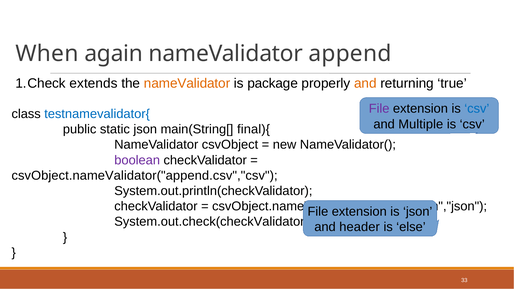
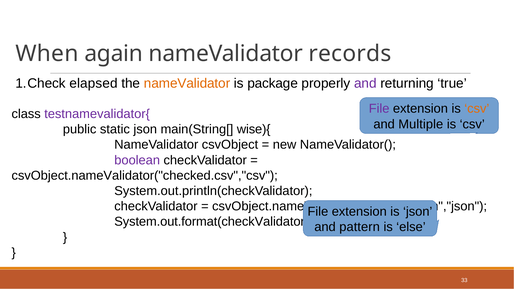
append: append -> records (350, 54)
extends: extends -> elapsed (94, 84)
and colour: orange -> purple (365, 84)
csv colour: blue -> orange (477, 109)
testnamevalidator{ colour: blue -> purple (97, 114)
final){: final){ -> wise){ (254, 129)
csvObject.nameValidator("append.csv","csv: csvObject.nameValidator("append.csv","csv -> csvObject.nameValidator("checked.csv","csv (145, 176)
System.out.check(checkValidator: System.out.check(checkValidator -> System.out.format(checkValidator (213, 222)
header: header -> pattern (360, 227)
